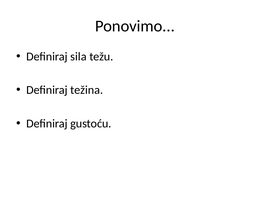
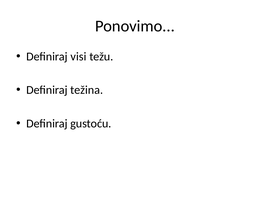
sila: sila -> visi (78, 57)
